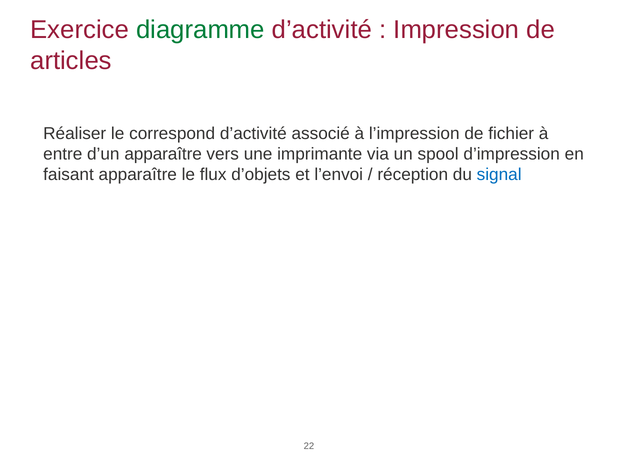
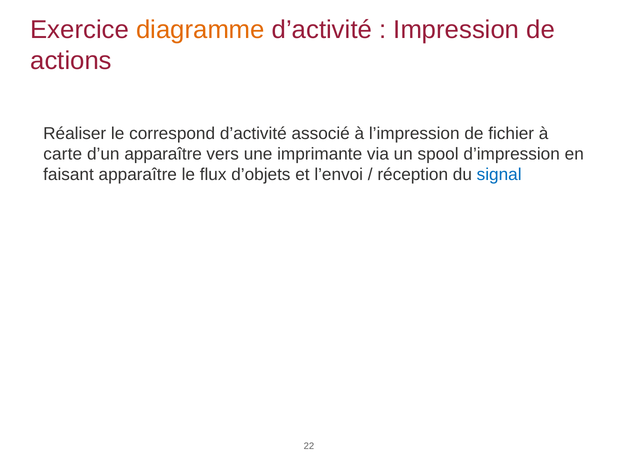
diagramme colour: green -> orange (200, 30)
articles: articles -> actions (71, 61)
entre: entre -> carte (63, 154)
